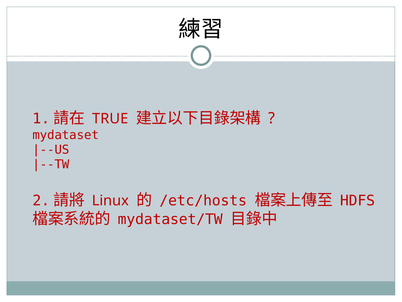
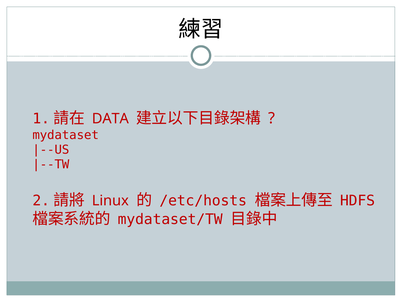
TRUE: TRUE -> DATA (110, 119)
